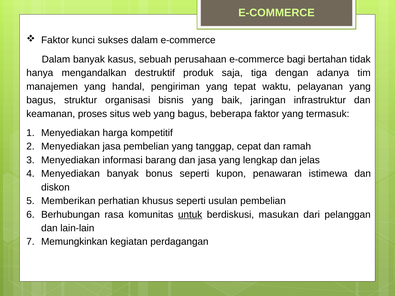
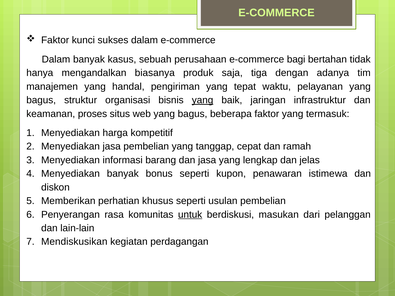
destruktif: destruktif -> biasanya (155, 73)
yang underline: none -> present (203, 100)
Berhubungan: Berhubungan -> Penyerangan (71, 215)
Memungkinkan: Memungkinkan -> Mendiskusikan (74, 242)
